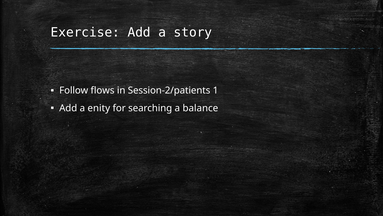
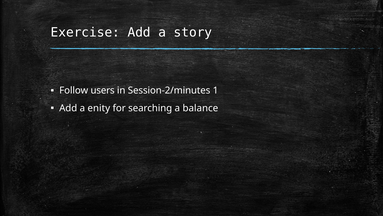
flows: flows -> users (103, 90)
Session-2/patients: Session-2/patients -> Session-2/minutes (169, 90)
